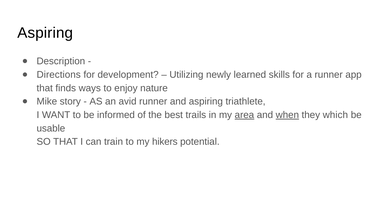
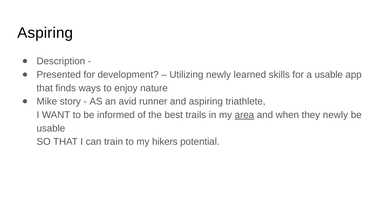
Directions: Directions -> Presented (59, 75)
a runner: runner -> usable (329, 75)
when underline: present -> none (287, 115)
they which: which -> newly (335, 115)
